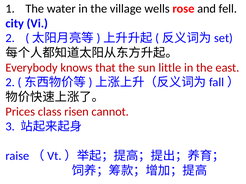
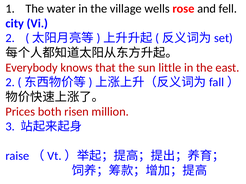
class: class -> both (50, 112)
cannot: cannot -> million (110, 112)
